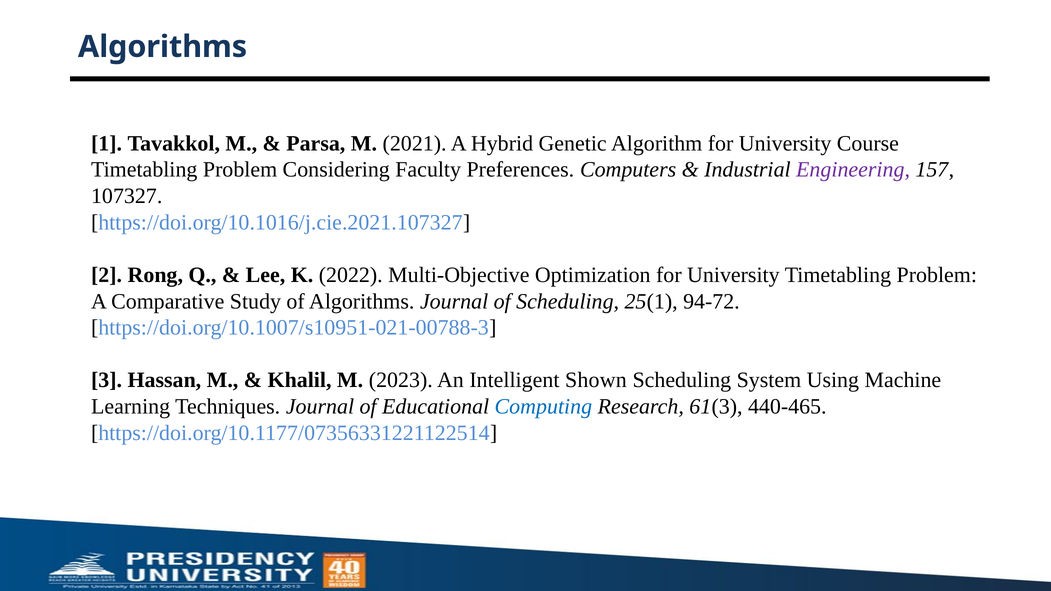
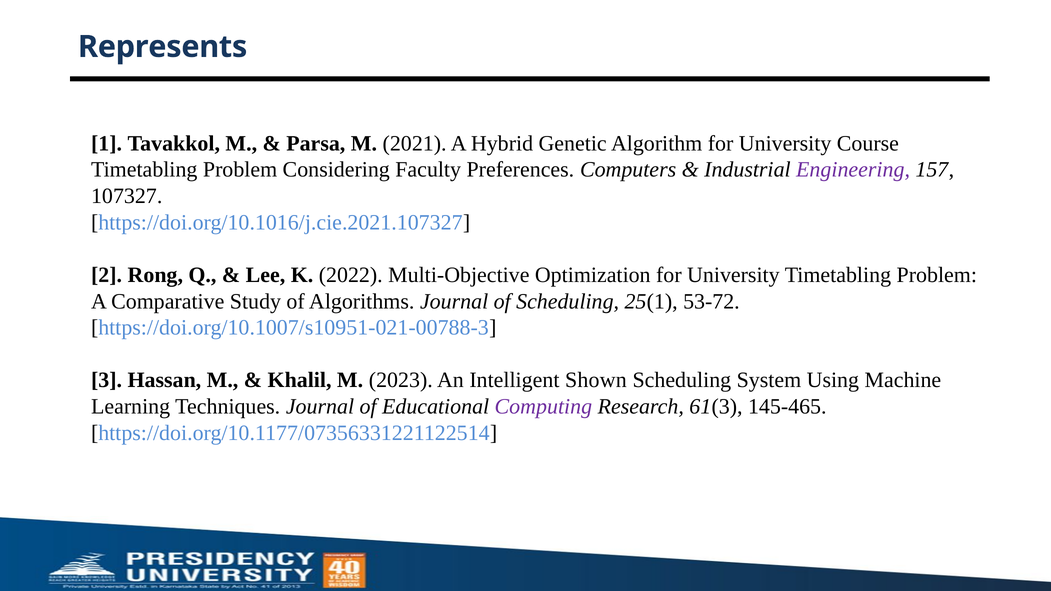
Algorithms: Algorithms -> Represents (163, 47)
94-72: 94-72 -> 53-72 (711, 301)
Computing colour: blue -> purple (543, 407)
440-465: 440-465 -> 145-465 (787, 407)
